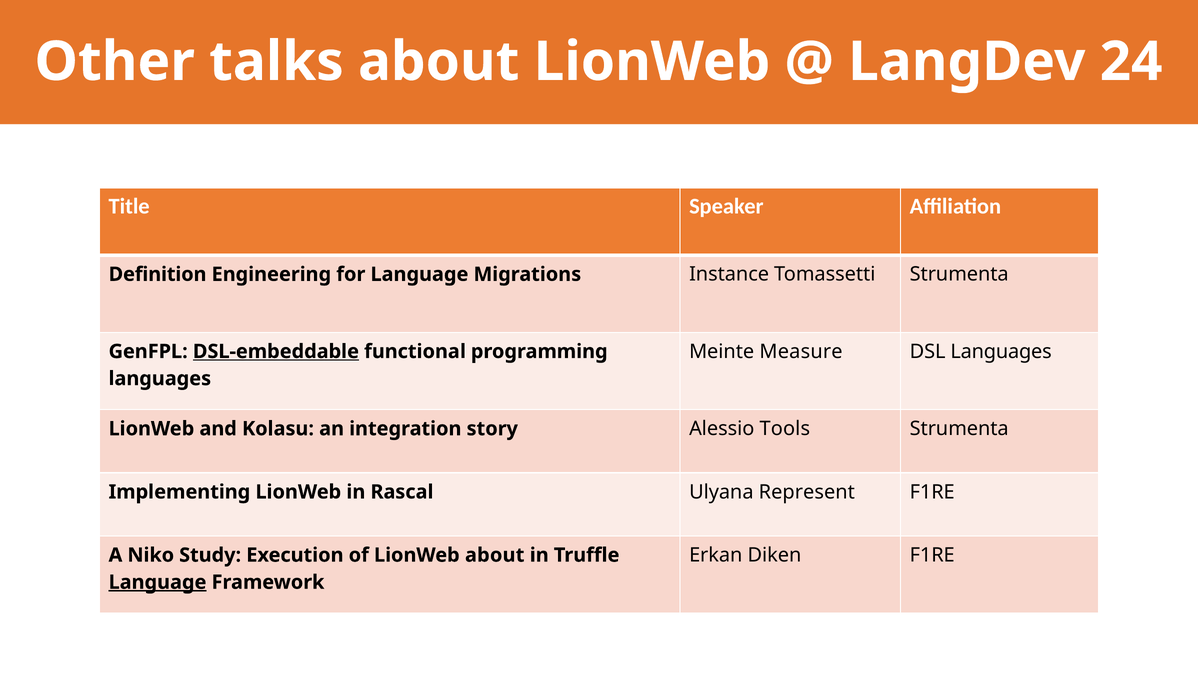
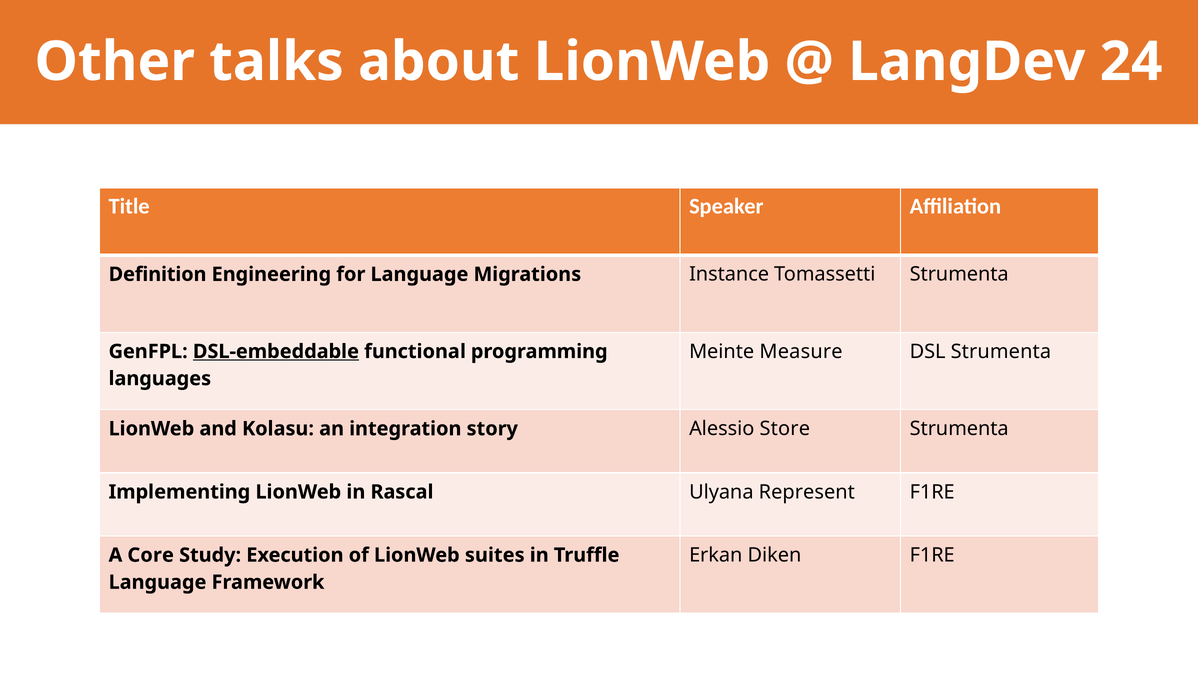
DSL Languages: Languages -> Strumenta (1001, 351)
Tools: Tools -> Store (785, 429)
Niko: Niko -> Core (151, 555)
LionWeb about: about -> suites (495, 555)
Language underline: present -> none (157, 582)
